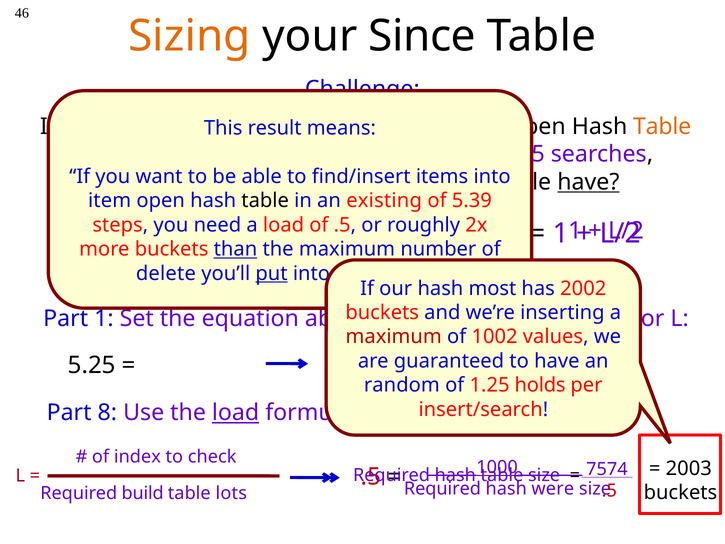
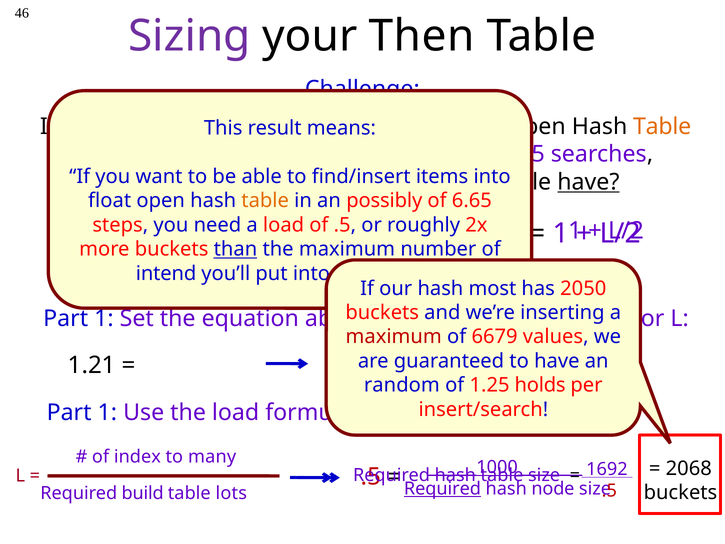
Sizing colour: orange -> purple (189, 36)
Since: Since -> Then (422, 36)
item: item -> float (110, 201)
table colour: black -> orange (265, 201)
existing: existing -> possibly (384, 201)
5.39: 5.39 -> 6.65 (472, 201)
delete: delete -> intend (166, 273)
put underline: present -> none (272, 273)
2002: 2002 -> 2050 (583, 288)
1002: 1002 -> 6679 (495, 337)
5.25: 5.25 -> 1.21 (92, 365)
8: 8 -> 1 (107, 413)
load underline: present -> none (236, 413)
to check: check -> many (212, 457)
2003: 2003 -> 2068 (689, 468)
7574: 7574 -> 1692 (607, 469)
Required underline: none -> present (442, 489)
were: were -> node (553, 489)
